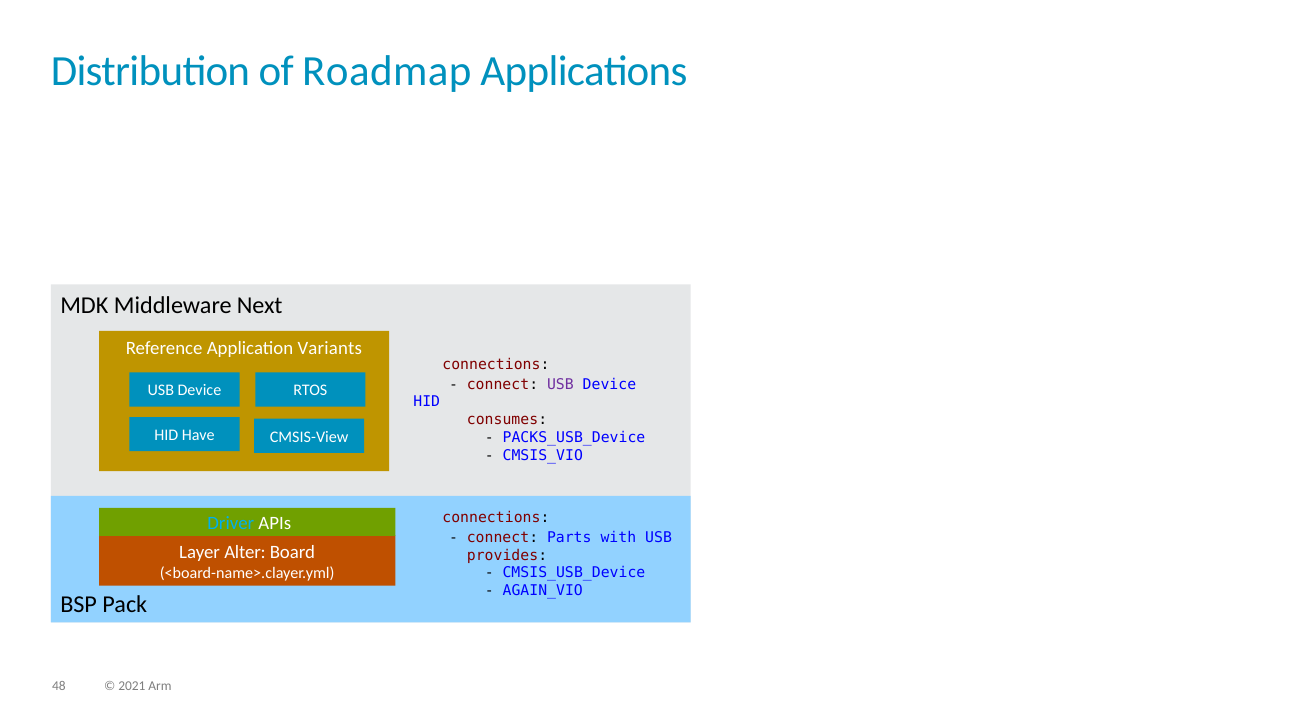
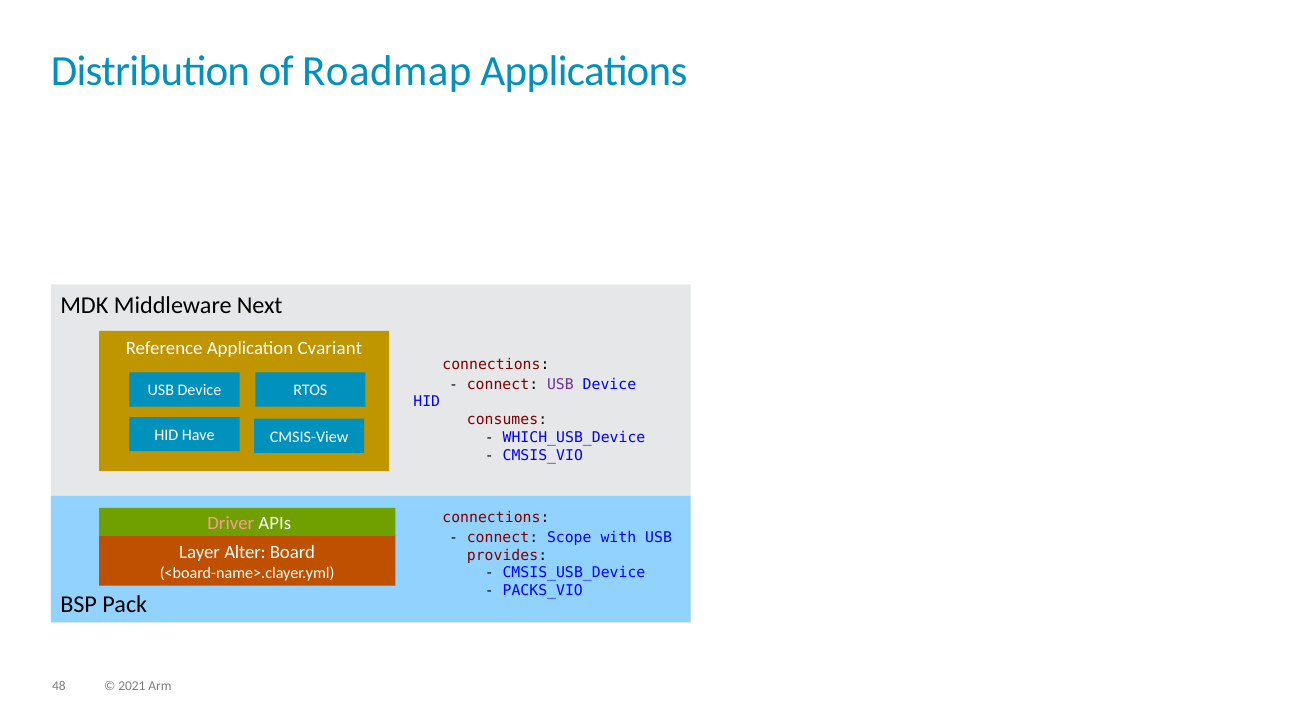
Variants: Variants -> Cvariant (330, 348)
PACKS_USB_Device: PACKS_USB_Device -> WHICH_USB_Device (574, 438)
Driver colour: light blue -> pink (231, 523)
Parts: Parts -> Scope (569, 538)
AGAIN_VIO: AGAIN_VIO -> PACKS_VIO (543, 591)
